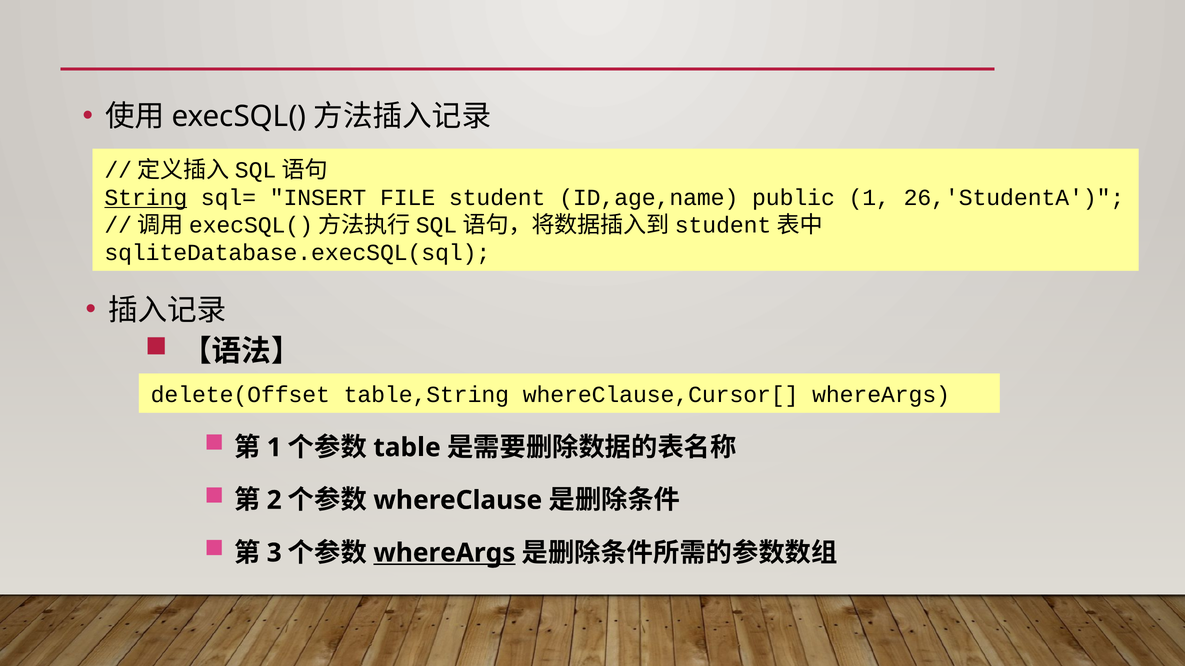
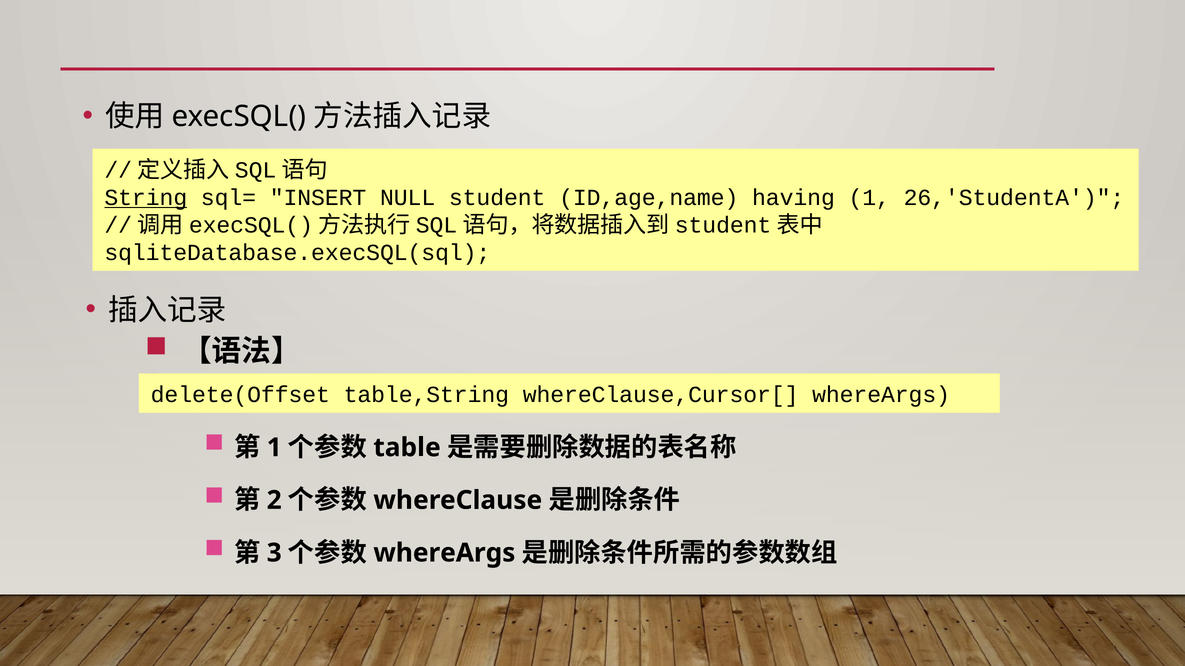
FILE: FILE -> NULL (408, 198)
public: public -> having (793, 198)
whereArgs underline: present -> none (444, 553)
